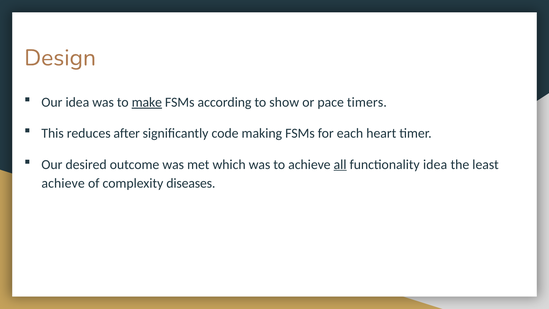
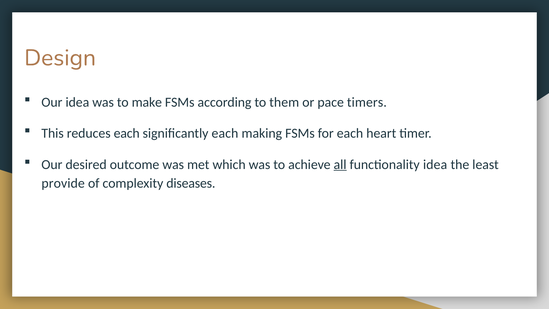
make underline: present -> none (147, 102)
show: show -> them (284, 102)
reduces after: after -> each (127, 133)
significantly code: code -> each (225, 133)
achieve: achieve -> provide (63, 183)
